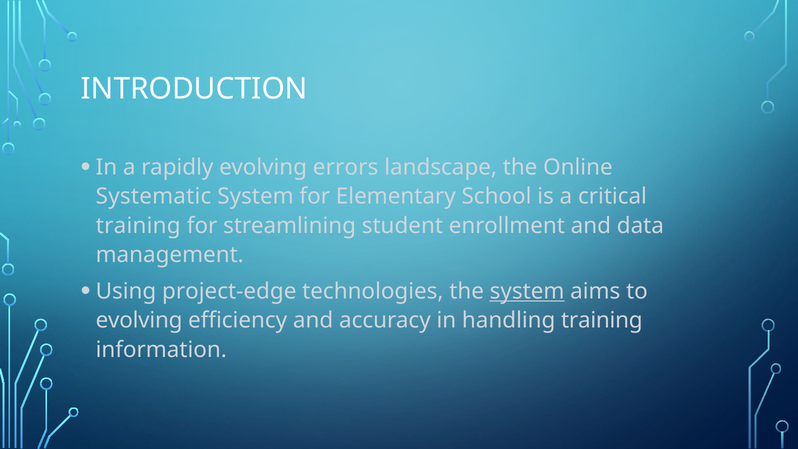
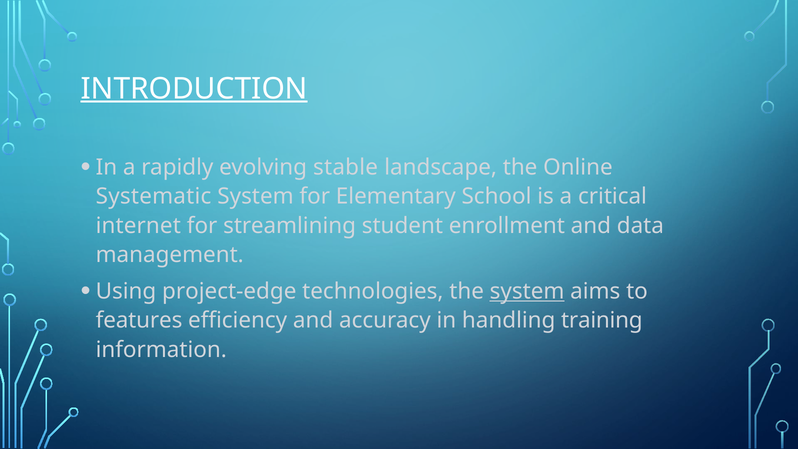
INTRODUCTION underline: none -> present (194, 89)
errors: errors -> stable (346, 167)
training: training -> internet (138, 226)
evolving: evolving -> features (139, 320)
